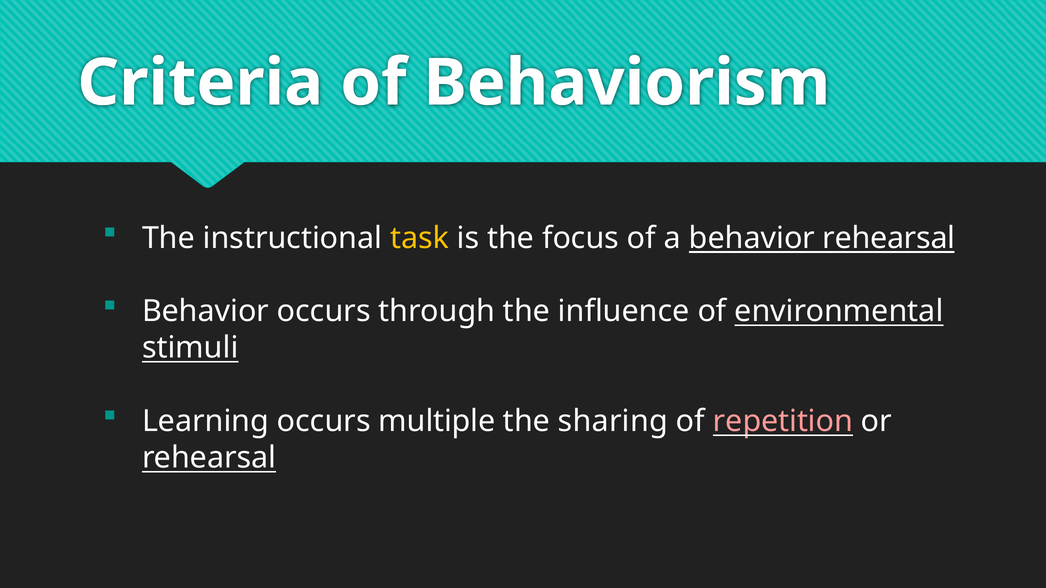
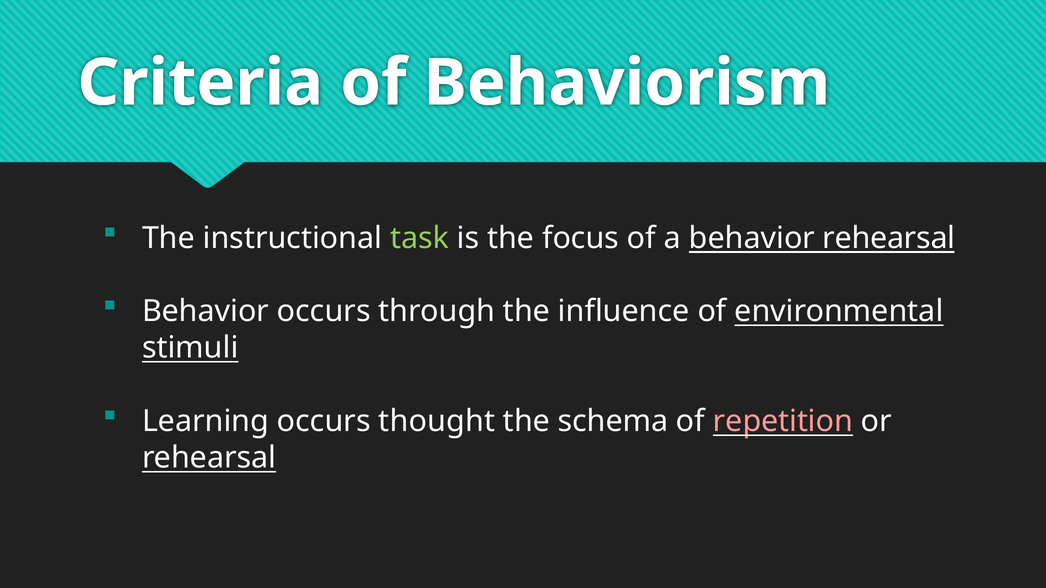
task colour: yellow -> light green (420, 238)
multiple: multiple -> thought (437, 421)
sharing: sharing -> schema (613, 421)
